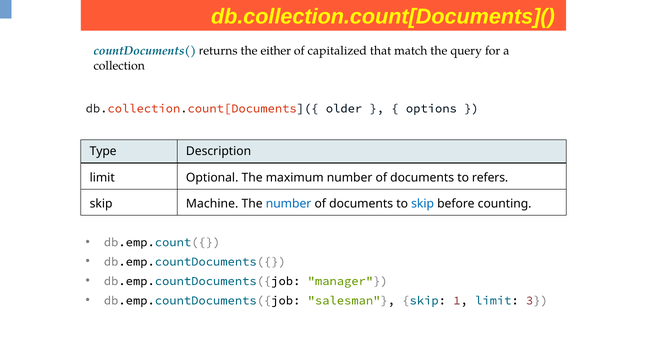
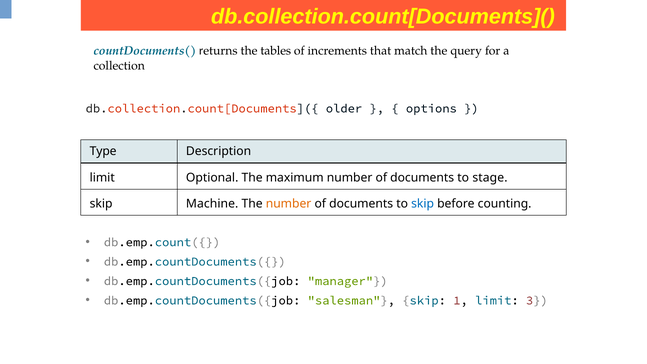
either: either -> tables (276, 51)
capitalized: capitalized -> increments (337, 51)
refers: refers -> stage (490, 177)
number colour: blue -> orange (289, 204)
